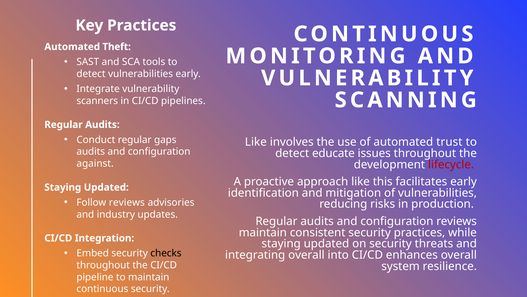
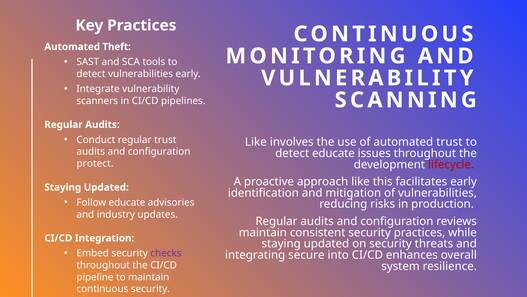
regular gaps: gaps -> trust (165, 140)
against: against -> protect (95, 163)
Follow reviews: reviews -> educate (127, 202)
checks colour: black -> purple (166, 253)
integrating overall: overall -> secure (306, 254)
